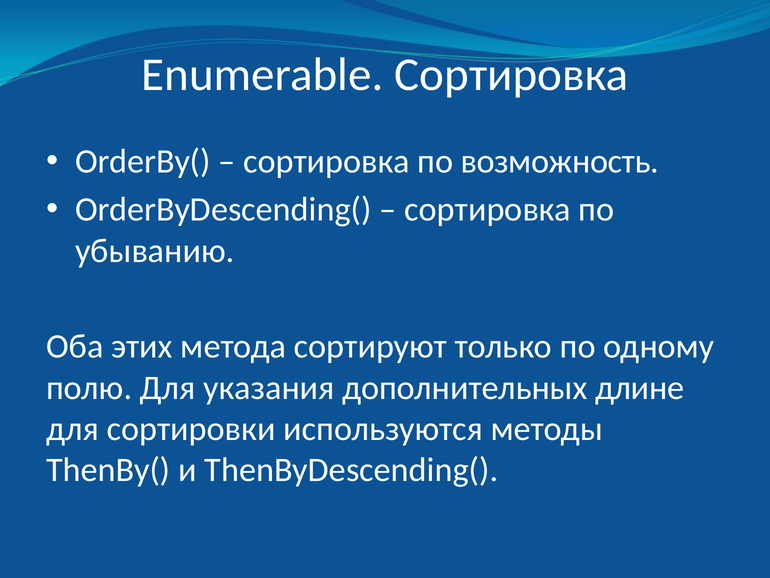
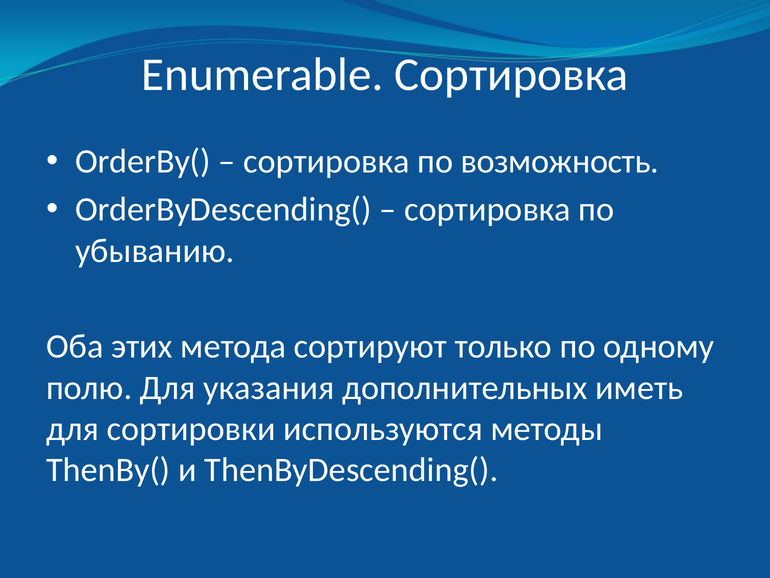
длине: длине -> иметь (639, 387)
